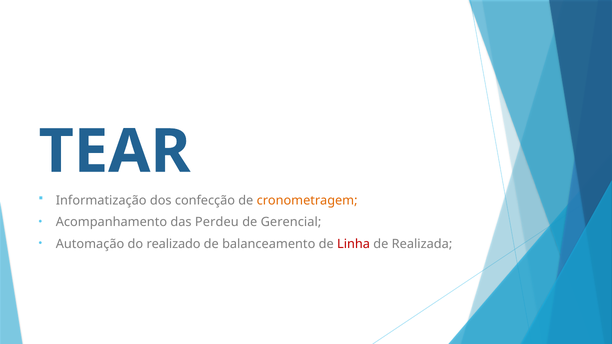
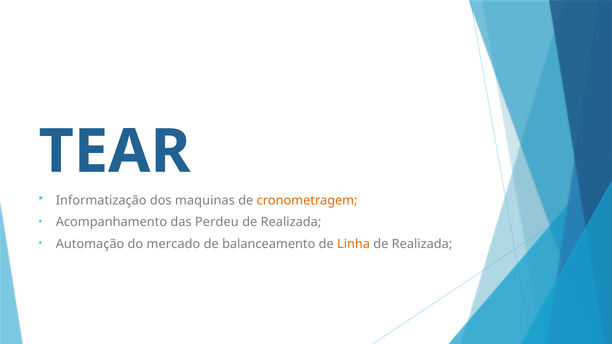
confecção: confecção -> maquinas (205, 201)
Gerencial: Gerencial -> Realizada (291, 222)
realizado: realizado -> mercado (173, 244)
Linha colour: red -> orange (354, 244)
